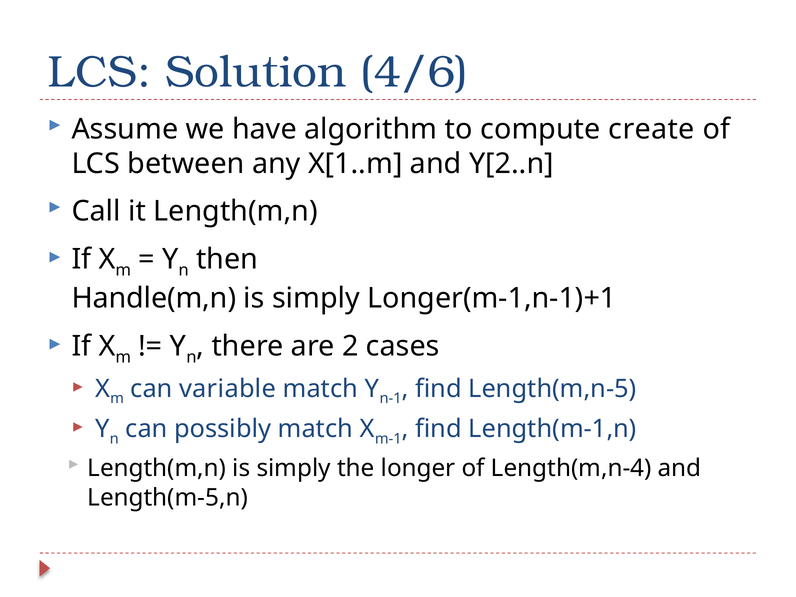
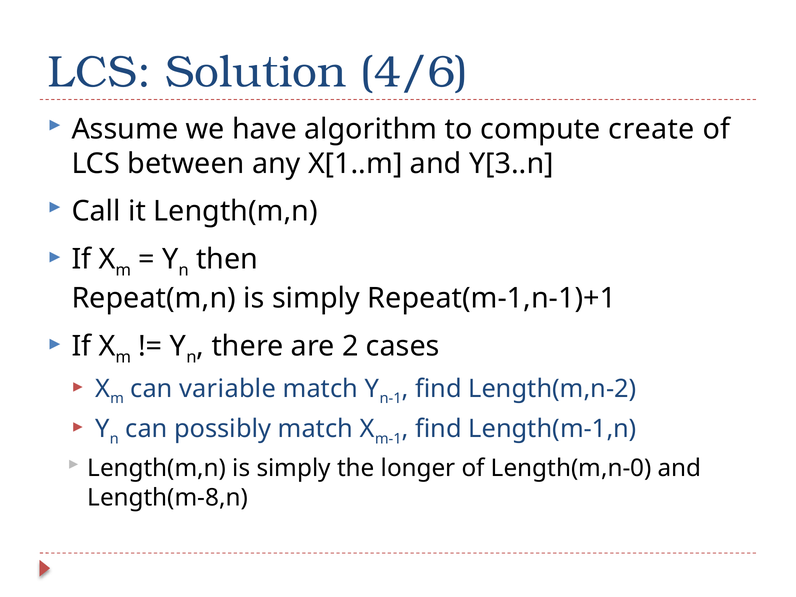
Y[2..n: Y[2..n -> Y[3..n (511, 164)
Handle(m,n: Handle(m,n -> Repeat(m,n (154, 298)
Longer(m-1,n-1)+1: Longer(m-1,n-1)+1 -> Repeat(m-1,n-1)+1 (492, 298)
Length(m,n-5: Length(m,n-5 -> Length(m,n-2 (552, 389)
Length(m,n-4: Length(m,n-4 -> Length(m,n-0 (571, 468)
Length(m-5,n: Length(m-5,n -> Length(m-8,n (168, 498)
